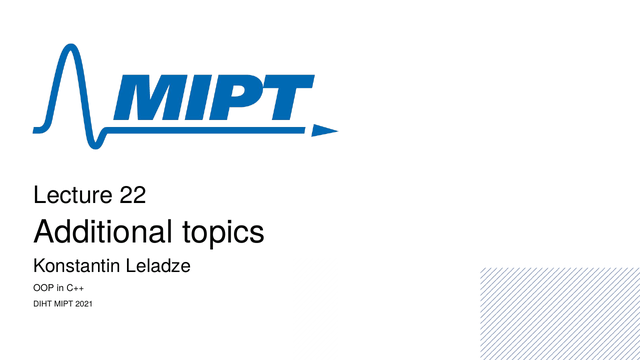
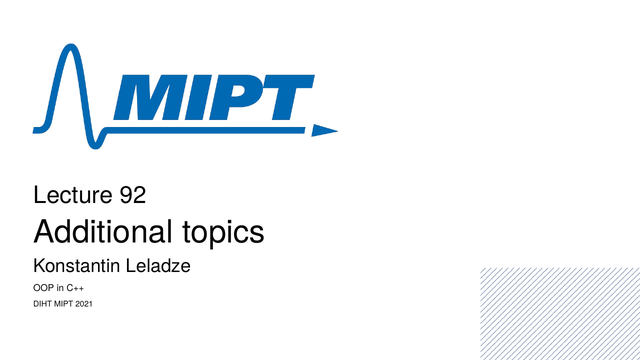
22: 22 -> 92 (133, 195)
